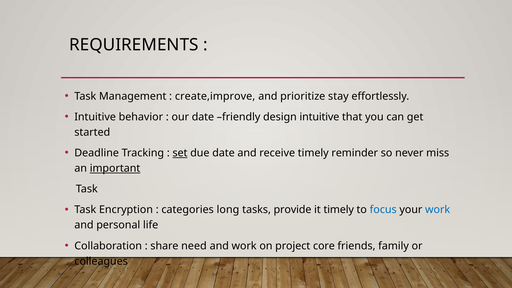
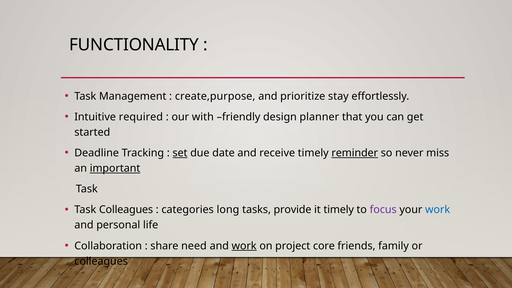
REQUIREMENTS: REQUIREMENTS -> FUNCTIONALITY (134, 45)
create,improve: create,improve -> create,purpose (215, 96)
behavior: behavior -> required (141, 117)
our date: date -> with (203, 117)
design intuitive: intuitive -> planner (319, 117)
reminder underline: none -> present (355, 153)
Task Encryption: Encryption -> Colleagues (126, 210)
focus colour: blue -> purple (383, 210)
work underline: none -> present (244, 246)
